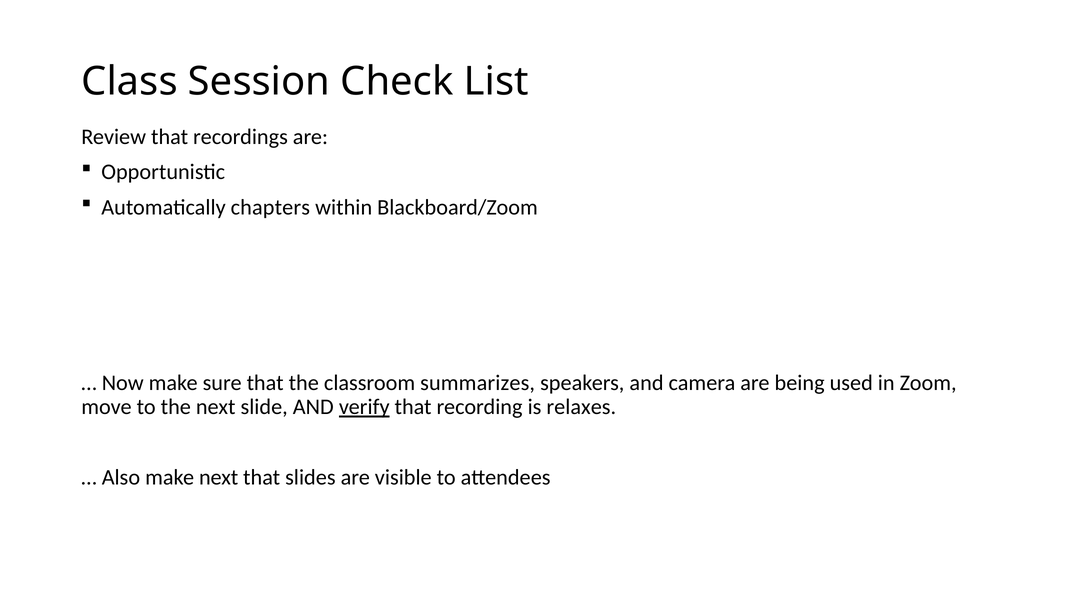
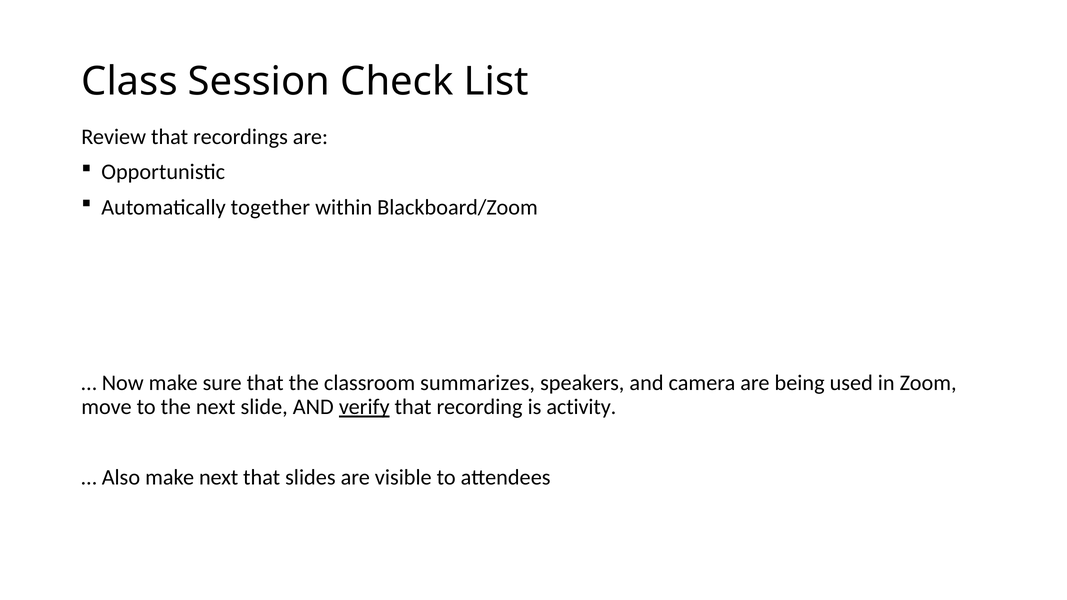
chapters: chapters -> together (270, 207)
relaxes: relaxes -> activity (581, 407)
